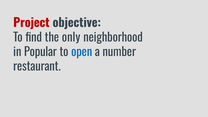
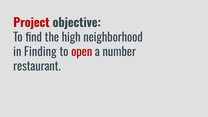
only: only -> high (71, 38)
Popular: Popular -> Finding (40, 52)
open colour: blue -> red (82, 52)
